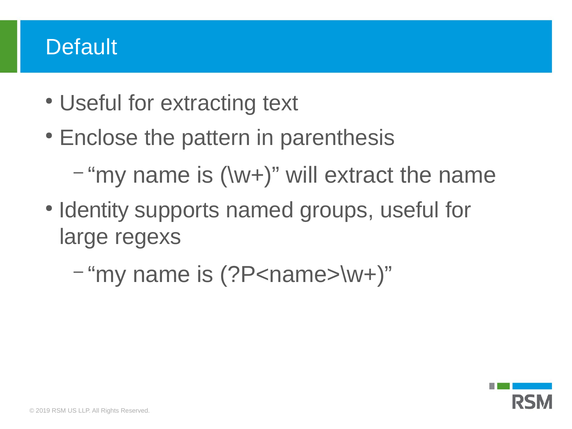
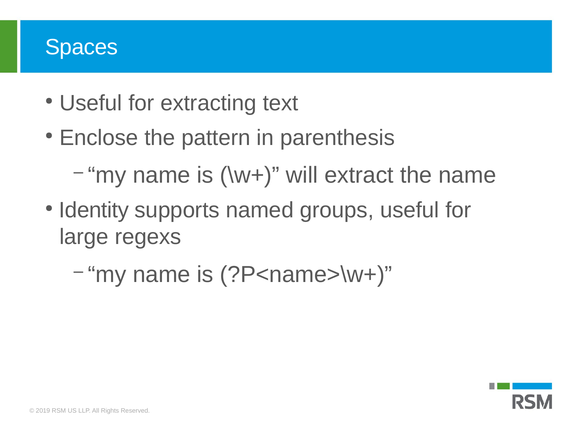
Default: Default -> Spaces (82, 47)
